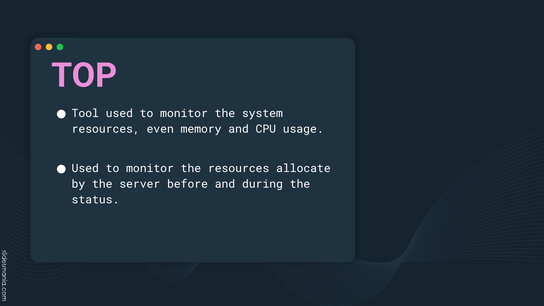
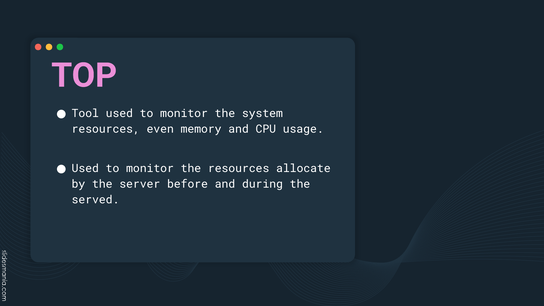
status: status -> served (96, 200)
